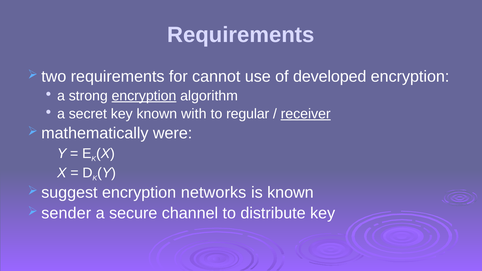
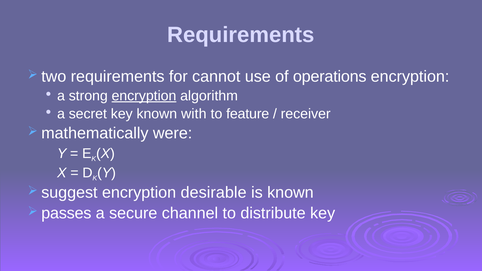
developed: developed -> operations (330, 77)
regular: regular -> feature (248, 114)
receiver underline: present -> none (306, 114)
networks: networks -> desirable (214, 193)
sender: sender -> passes (66, 213)
